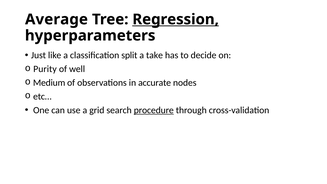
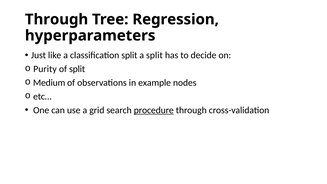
Average: Average -> Through (57, 19)
Regression underline: present -> none (176, 19)
a take: take -> split (154, 55)
of well: well -> split (77, 69)
accurate: accurate -> example (155, 83)
